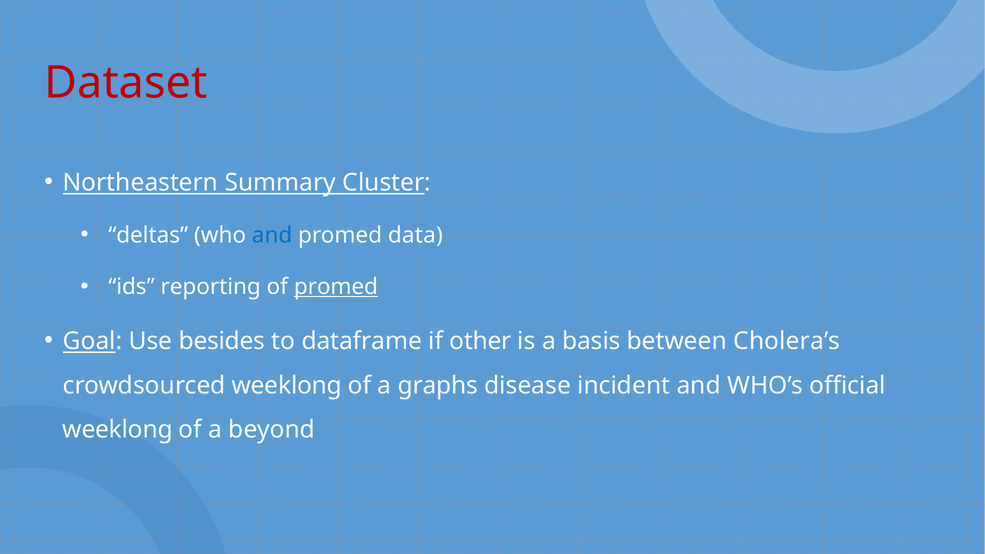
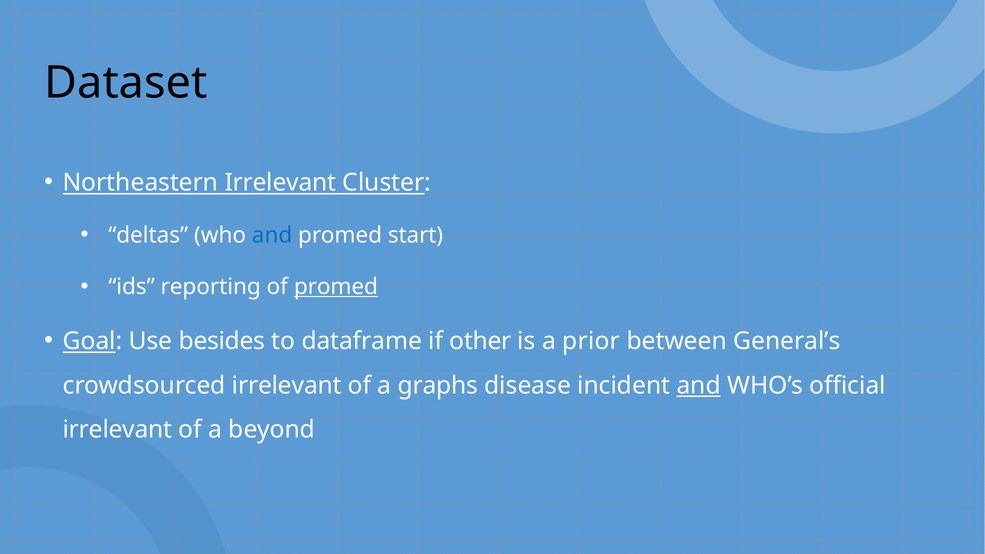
Dataset colour: red -> black (126, 83)
Northeastern Summary: Summary -> Irrelevant (280, 182)
data: data -> start (416, 235)
basis: basis -> prior (591, 341)
Cholera’s: Cholera’s -> General’s (787, 341)
crowdsourced weeklong: weeklong -> irrelevant (287, 385)
and underline: none -> present (699, 385)
weeklong: weeklong -> irrelevant (118, 430)
